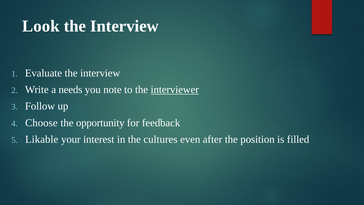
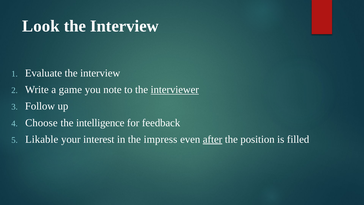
needs: needs -> game (70, 90)
opportunity: opportunity -> intelligence (100, 123)
cultures: cultures -> impress (160, 139)
after underline: none -> present (213, 139)
